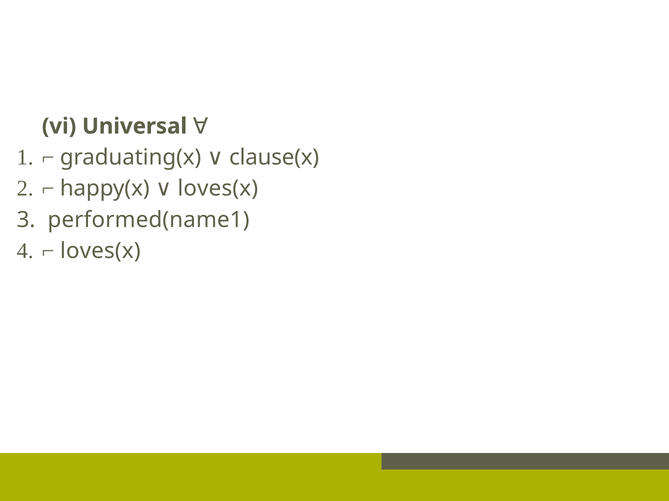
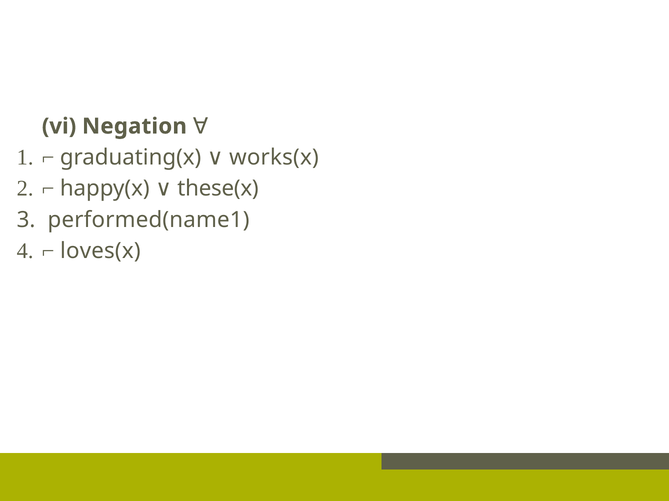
Universal: Universal -> Negation (134, 126)
clause(x: clause(x -> works(x (274, 158)
happy(x loves(x: loves(x -> these(x (218, 189)
